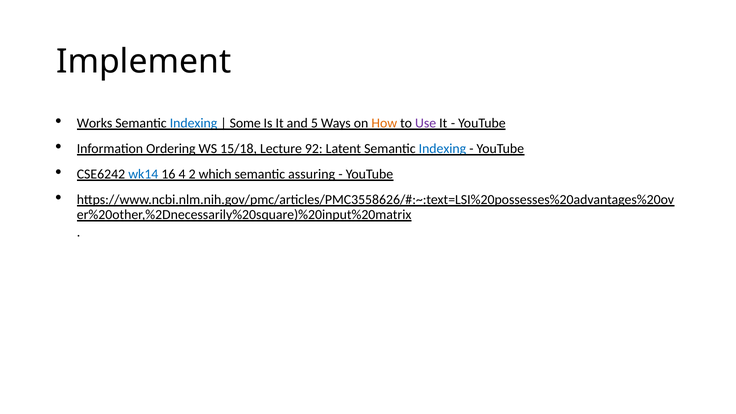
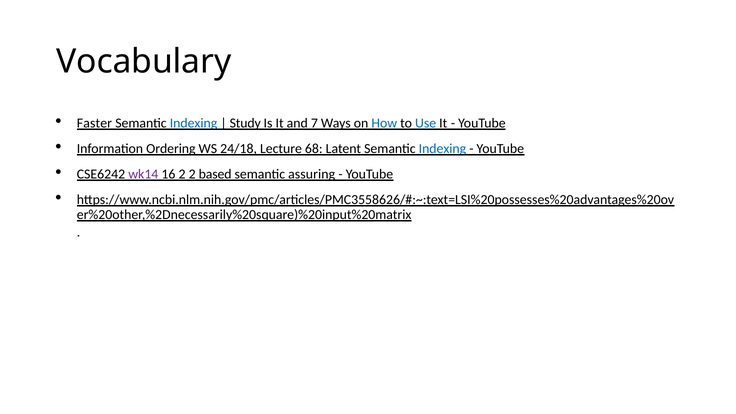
Implement: Implement -> Vocabulary (144, 62)
Works: Works -> Faster (94, 123)
Some: Some -> Study (245, 123)
5: 5 -> 7 (314, 123)
How colour: orange -> blue (384, 123)
Use colour: purple -> blue (426, 123)
15/18: 15/18 -> 24/18 (239, 149)
92: 92 -> 68 (314, 149)
wk14 colour: blue -> purple (143, 174)
16 4: 4 -> 2 (182, 174)
which: which -> based (215, 174)
